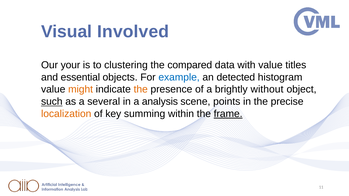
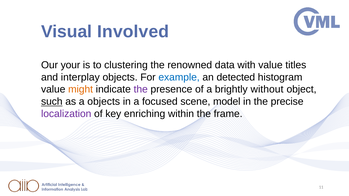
compared: compared -> renowned (190, 65)
essential: essential -> interplay (80, 77)
the colour: orange -> purple (141, 90)
a several: several -> objects (104, 102)
analysis: analysis -> focused (160, 102)
points: points -> model (227, 102)
localization colour: orange -> purple (66, 114)
summing: summing -> enriching (145, 114)
frame underline: present -> none (228, 114)
